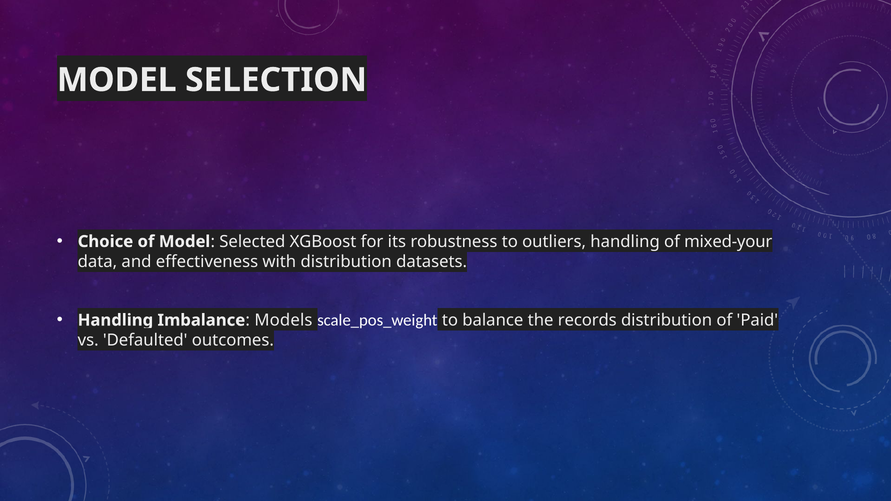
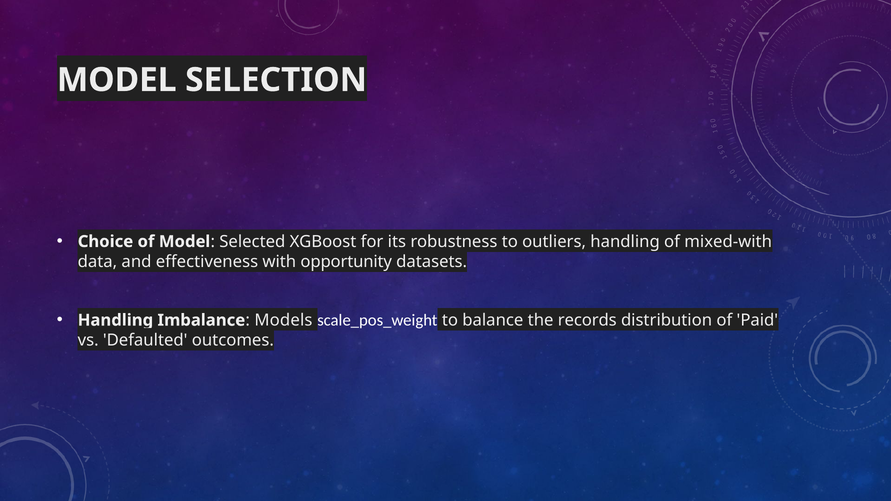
mixed-your: mixed-your -> mixed-with (728, 242)
with distribution: distribution -> opportunity (346, 262)
